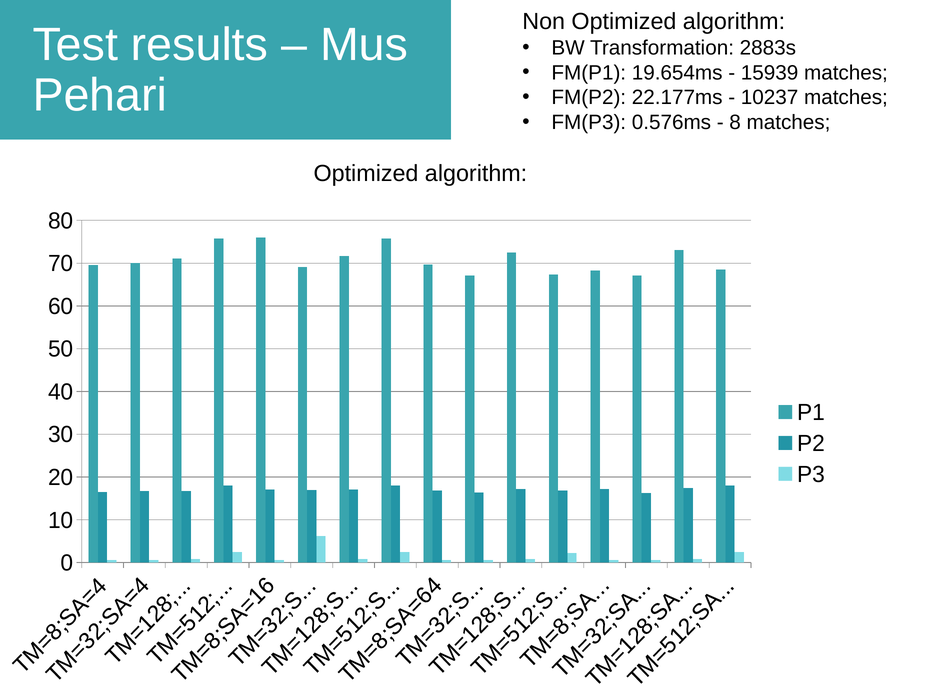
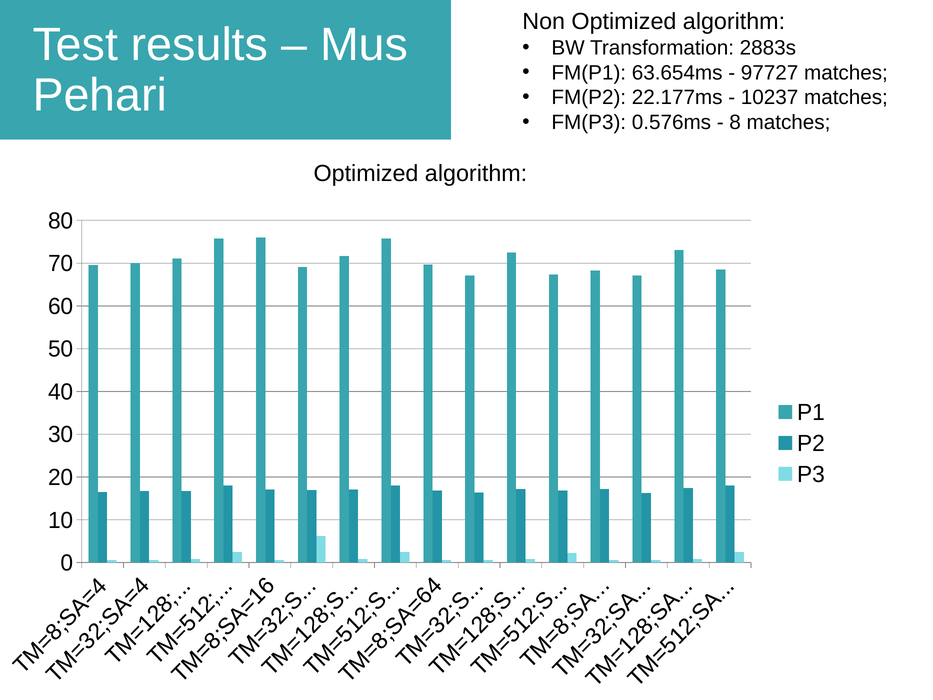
19.654ms: 19.654ms -> 63.654ms (677, 73)
15939: 15939 -> 97727 (770, 73)
